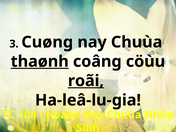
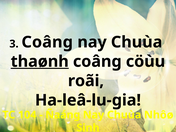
3 Cuøng: Cuøng -> Coâng (47, 42)
roãi underline: present -> none (86, 81)
Hoaøn: Hoaøn -> Ñaáng (63, 115)
